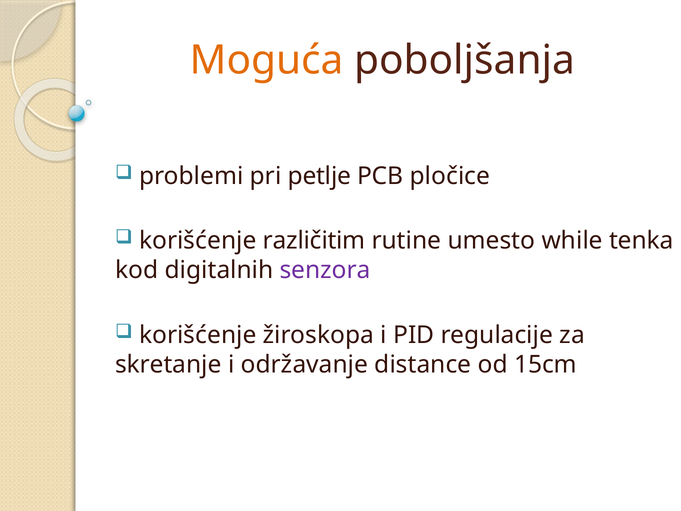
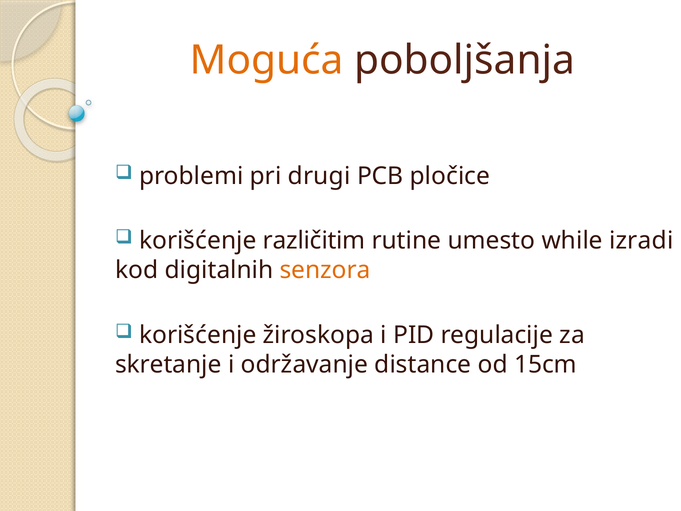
petlje: petlje -> drugi (319, 176)
tenka: tenka -> izradi (641, 241)
senzora colour: purple -> orange (325, 270)
